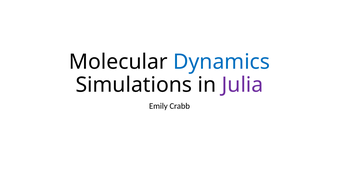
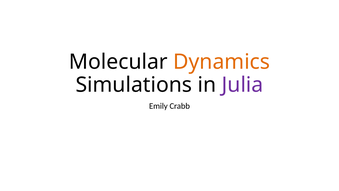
Dynamics colour: blue -> orange (222, 62)
